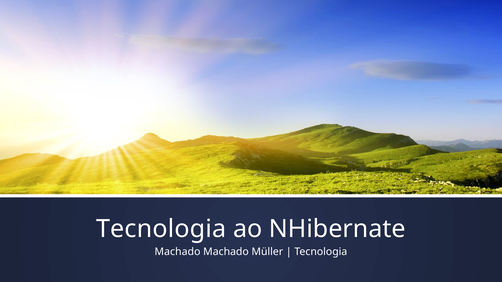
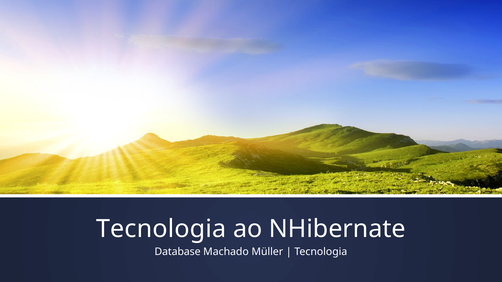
Machado: Machado -> Database (178, 252)
